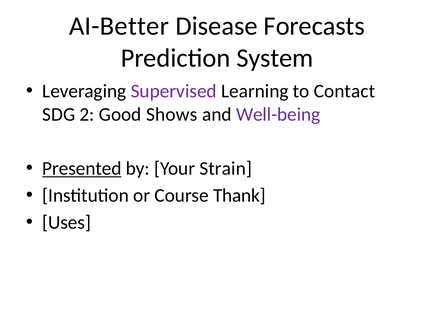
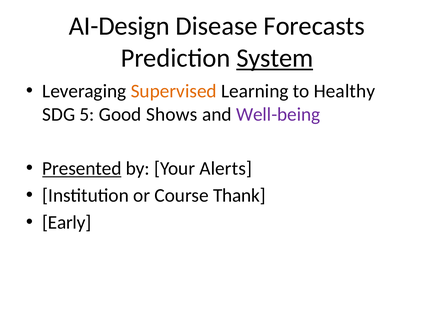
AI-Better: AI-Better -> AI-Design (119, 26)
System underline: none -> present (275, 58)
Supervised colour: purple -> orange (174, 91)
Contact: Contact -> Healthy (344, 91)
2: 2 -> 5 (87, 114)
Strain: Strain -> Alerts (226, 168)
Uses: Uses -> Early (67, 222)
